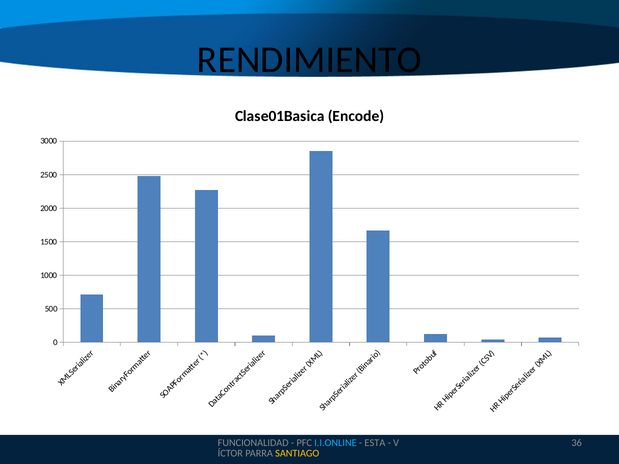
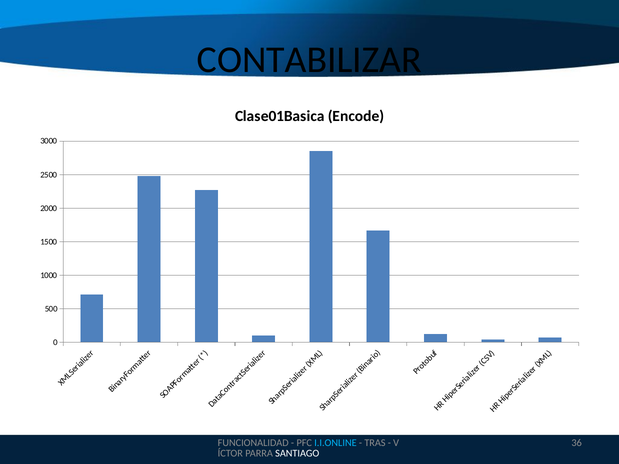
RENDIMIENTO: RENDIMIENTO -> CONTABILIZAR (309, 60)
ESTA: ESTA -> TRAS (375, 443)
SANTIAGO colour: yellow -> white (297, 454)
